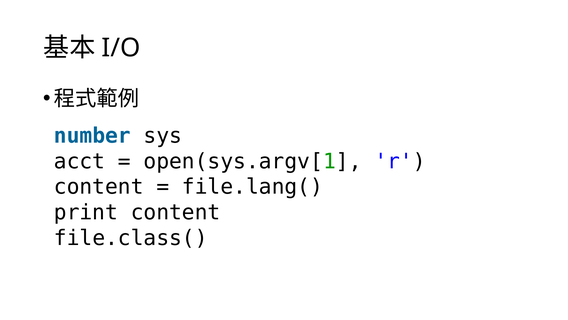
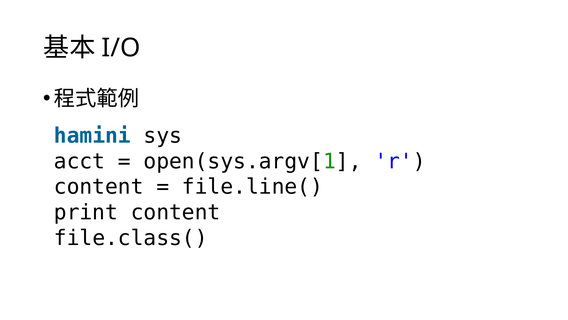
number: number -> hamini (92, 136)
file.lang(: file.lang( -> file.line( (252, 187)
